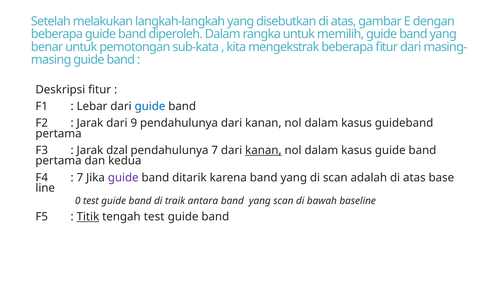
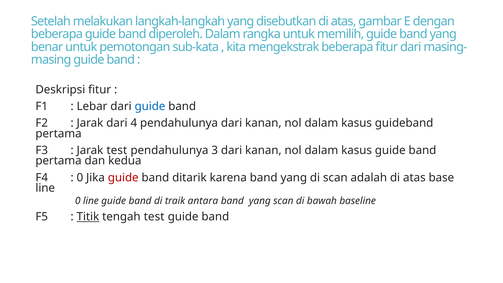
9: 9 -> 4 (134, 123)
Jarak dzal: dzal -> test (117, 150)
pendahulunya 7: 7 -> 3 (215, 150)
kanan underline: present -> none (263, 150)
7: 7 -> 0 (80, 178)
guide colour: purple -> red (123, 178)
0 test: test -> line (91, 201)
